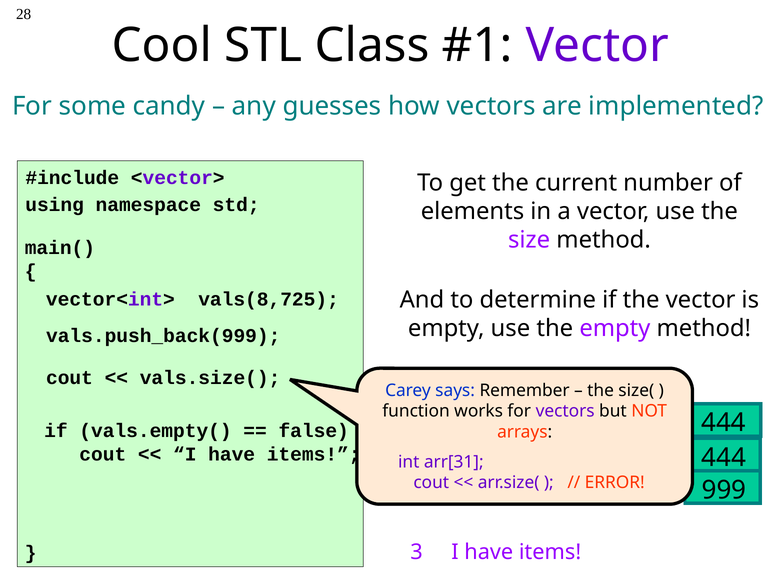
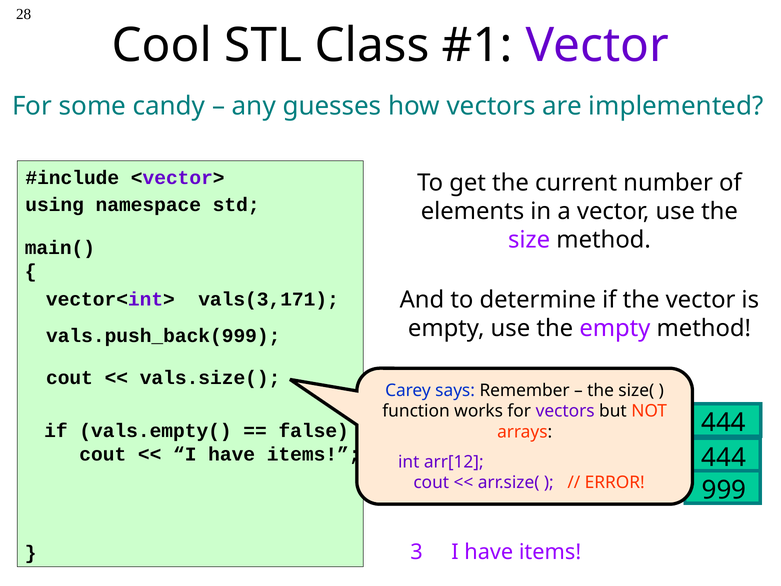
vals(8,725: vals(8,725 -> vals(3,171 (269, 299)
arr[31: arr[31 -> arr[12 (454, 462)
